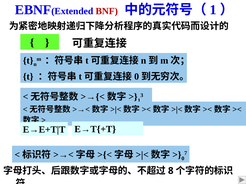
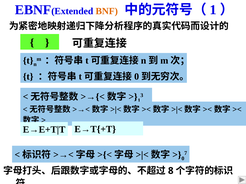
BNF colour: red -> orange (107, 11)
